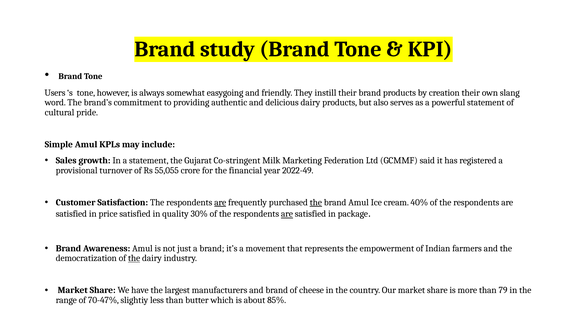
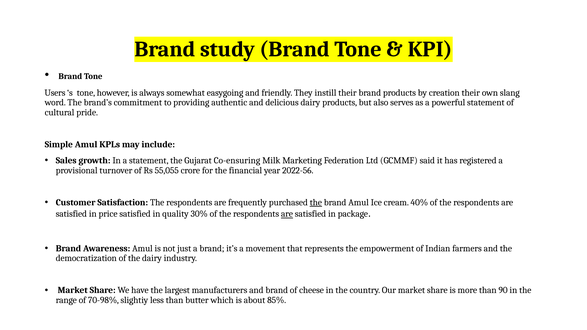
Co-stringent: Co-stringent -> Co-ensuring (237, 161)
2022-49: 2022-49 -> 2022-56 (298, 171)
are underline: present -> none (220, 203)
the underline: present -> none (134, 258)
79: 79 -> 90 (503, 290)
70-47%: 70-47% -> 70-98% (103, 300)
